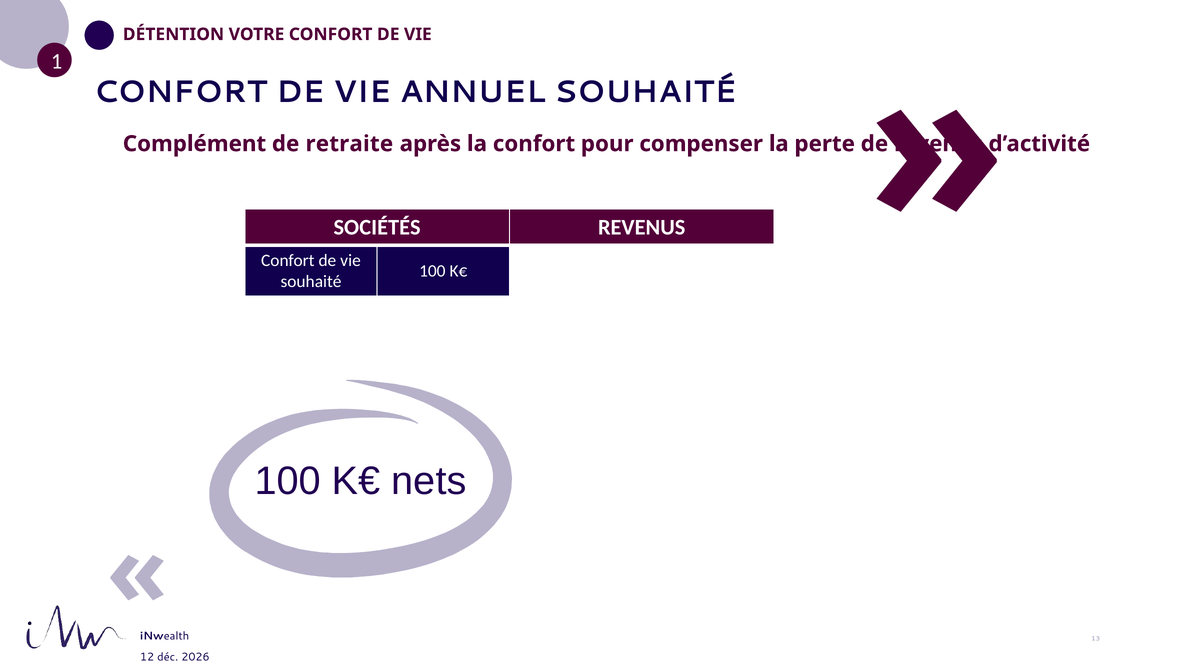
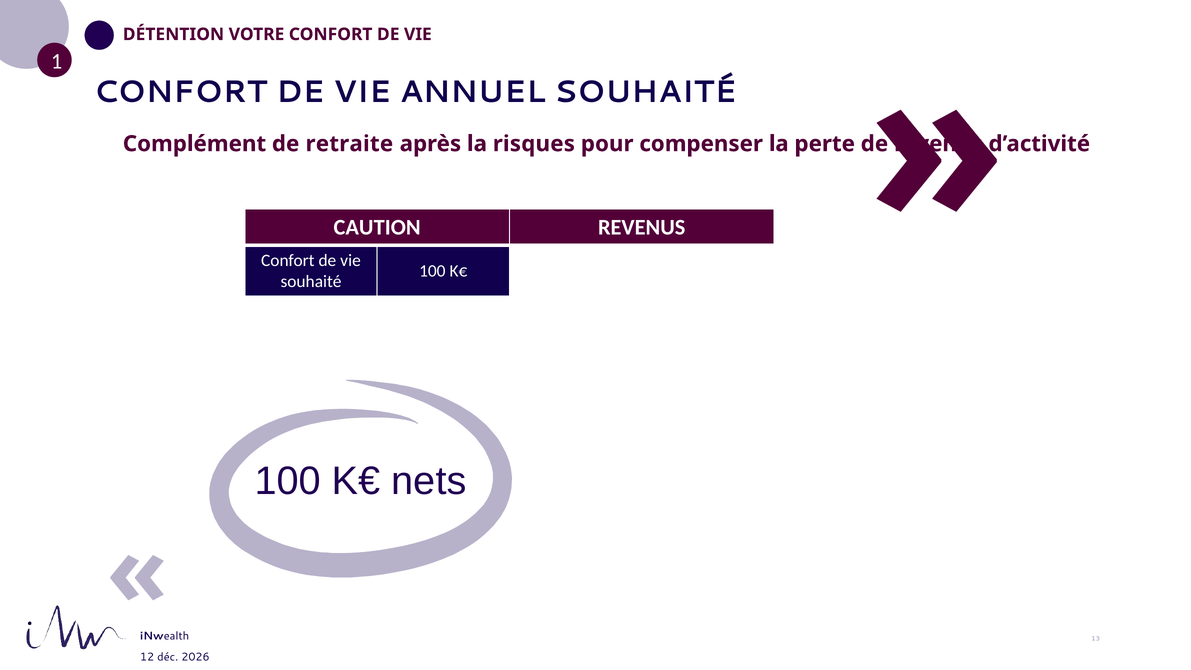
la confort: confort -> risques (534, 144)
SOCIÉTÉS: SOCIÉTÉS -> CAUTION (377, 227)
